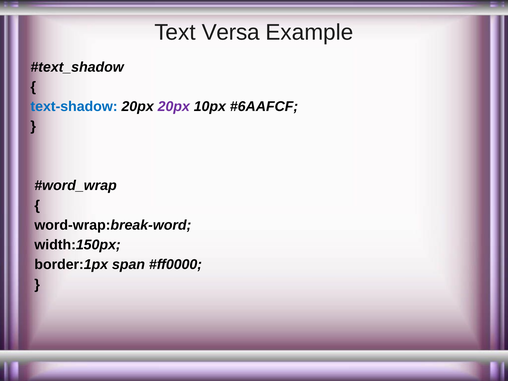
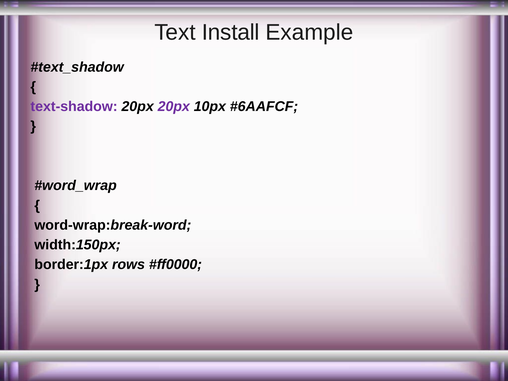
Versa: Versa -> Install (231, 32)
text-shadow colour: blue -> purple (74, 107)
span: span -> rows (129, 265)
